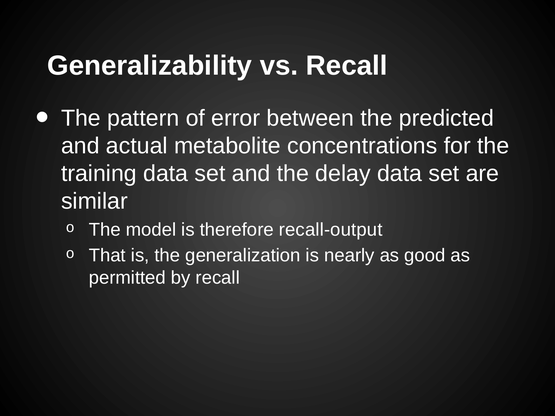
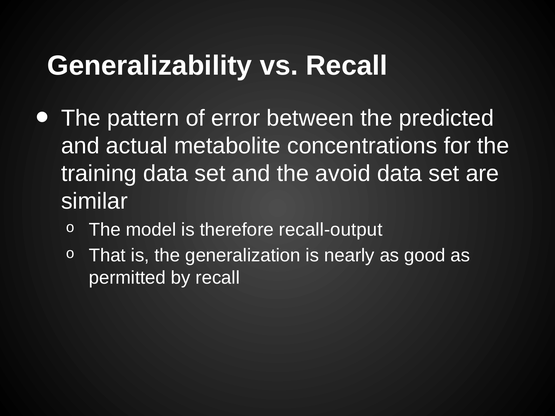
delay: delay -> avoid (343, 174)
